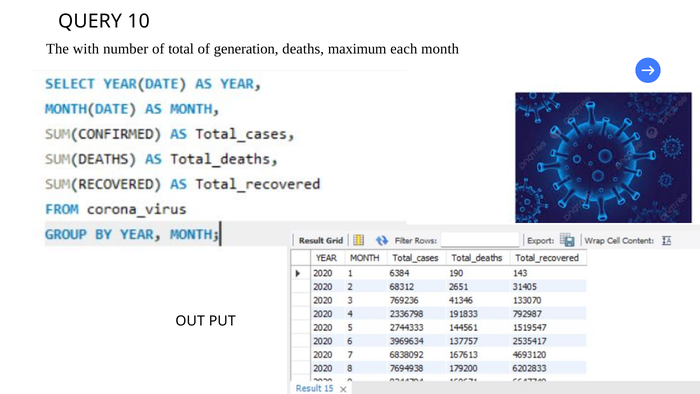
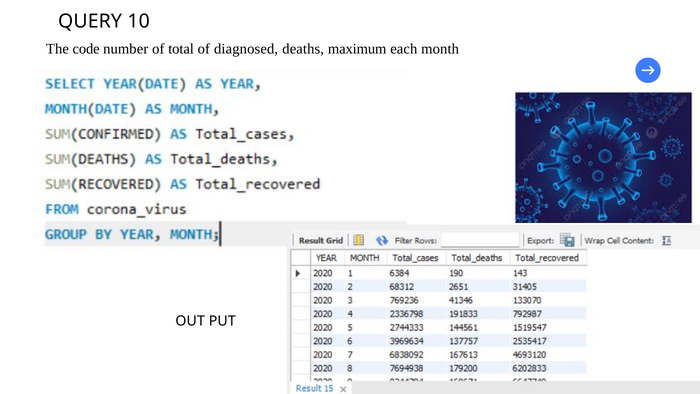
with: with -> code (86, 49)
generation: generation -> diagnosed (246, 49)
